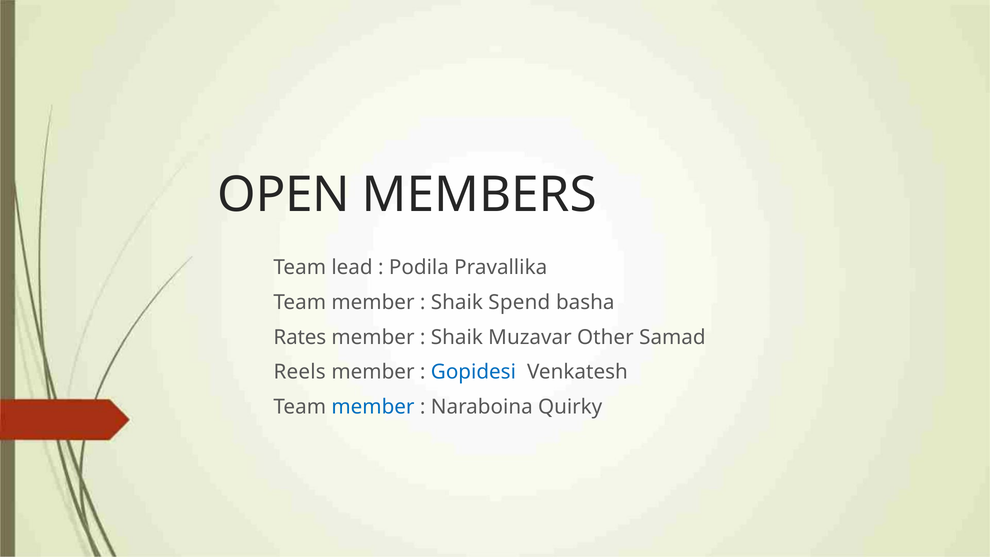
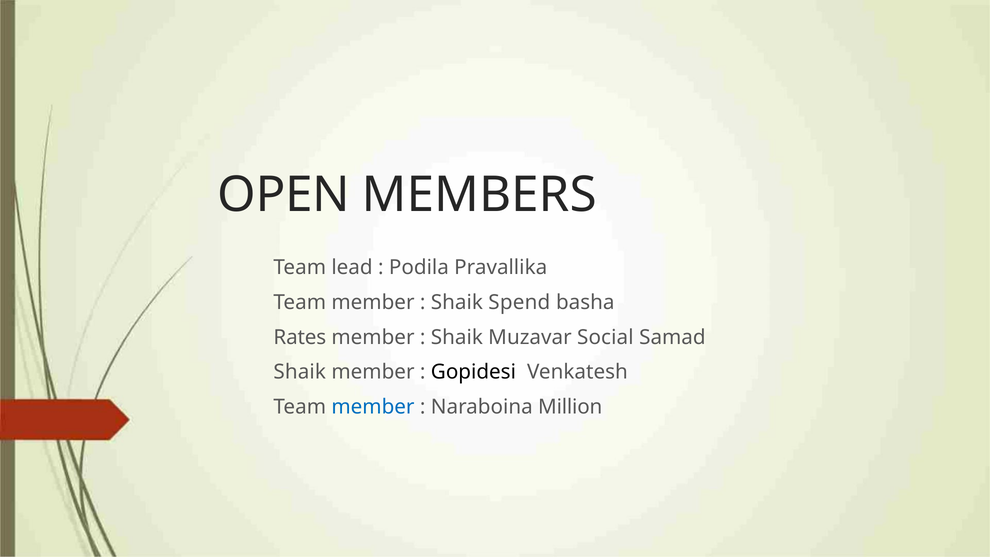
Other: Other -> Social (605, 337)
Reels: Reels -> Shaik (300, 372)
Gopidesi colour: blue -> black (473, 372)
Quirky: Quirky -> Million (570, 407)
